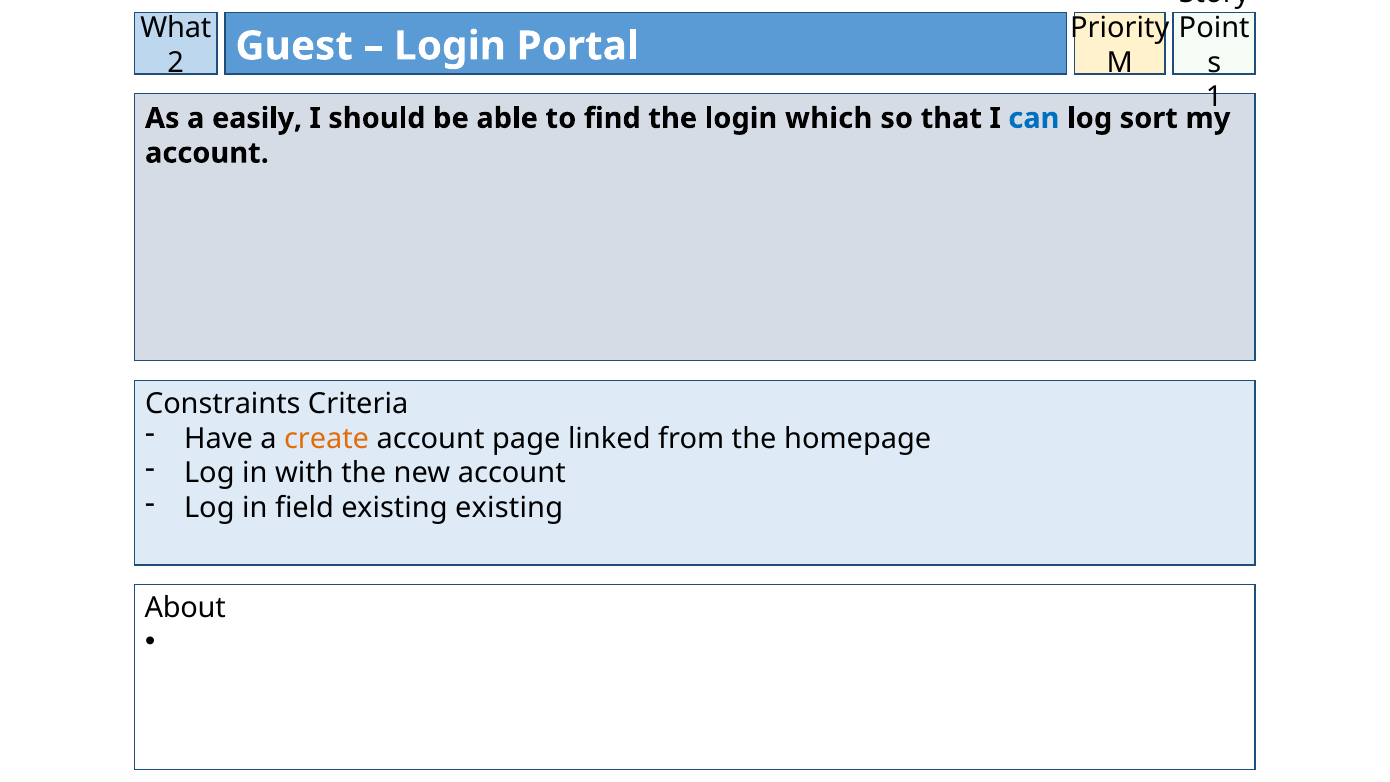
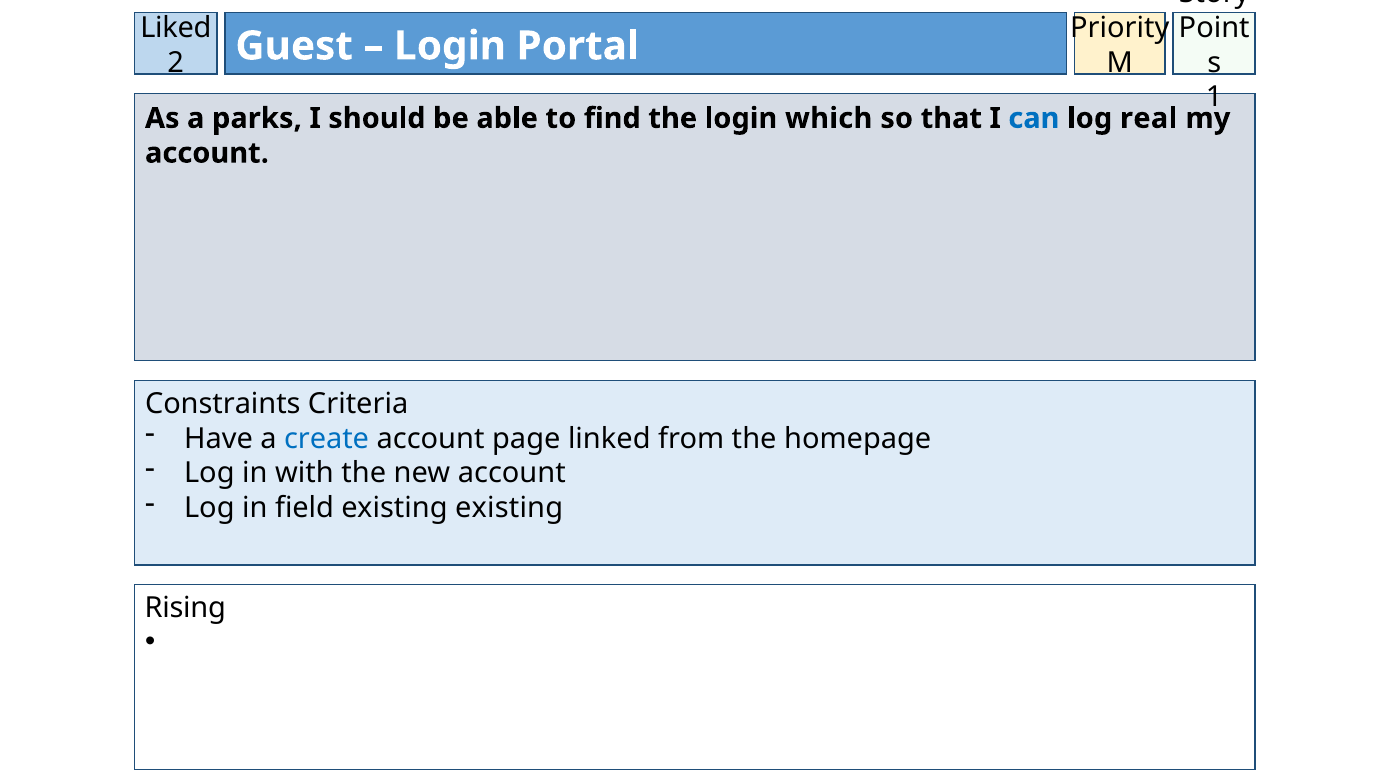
What: What -> Liked (176, 28)
easily: easily -> parks (257, 118)
sort: sort -> real (1149, 118)
create colour: orange -> blue (327, 439)
About: About -> Rising (185, 608)
